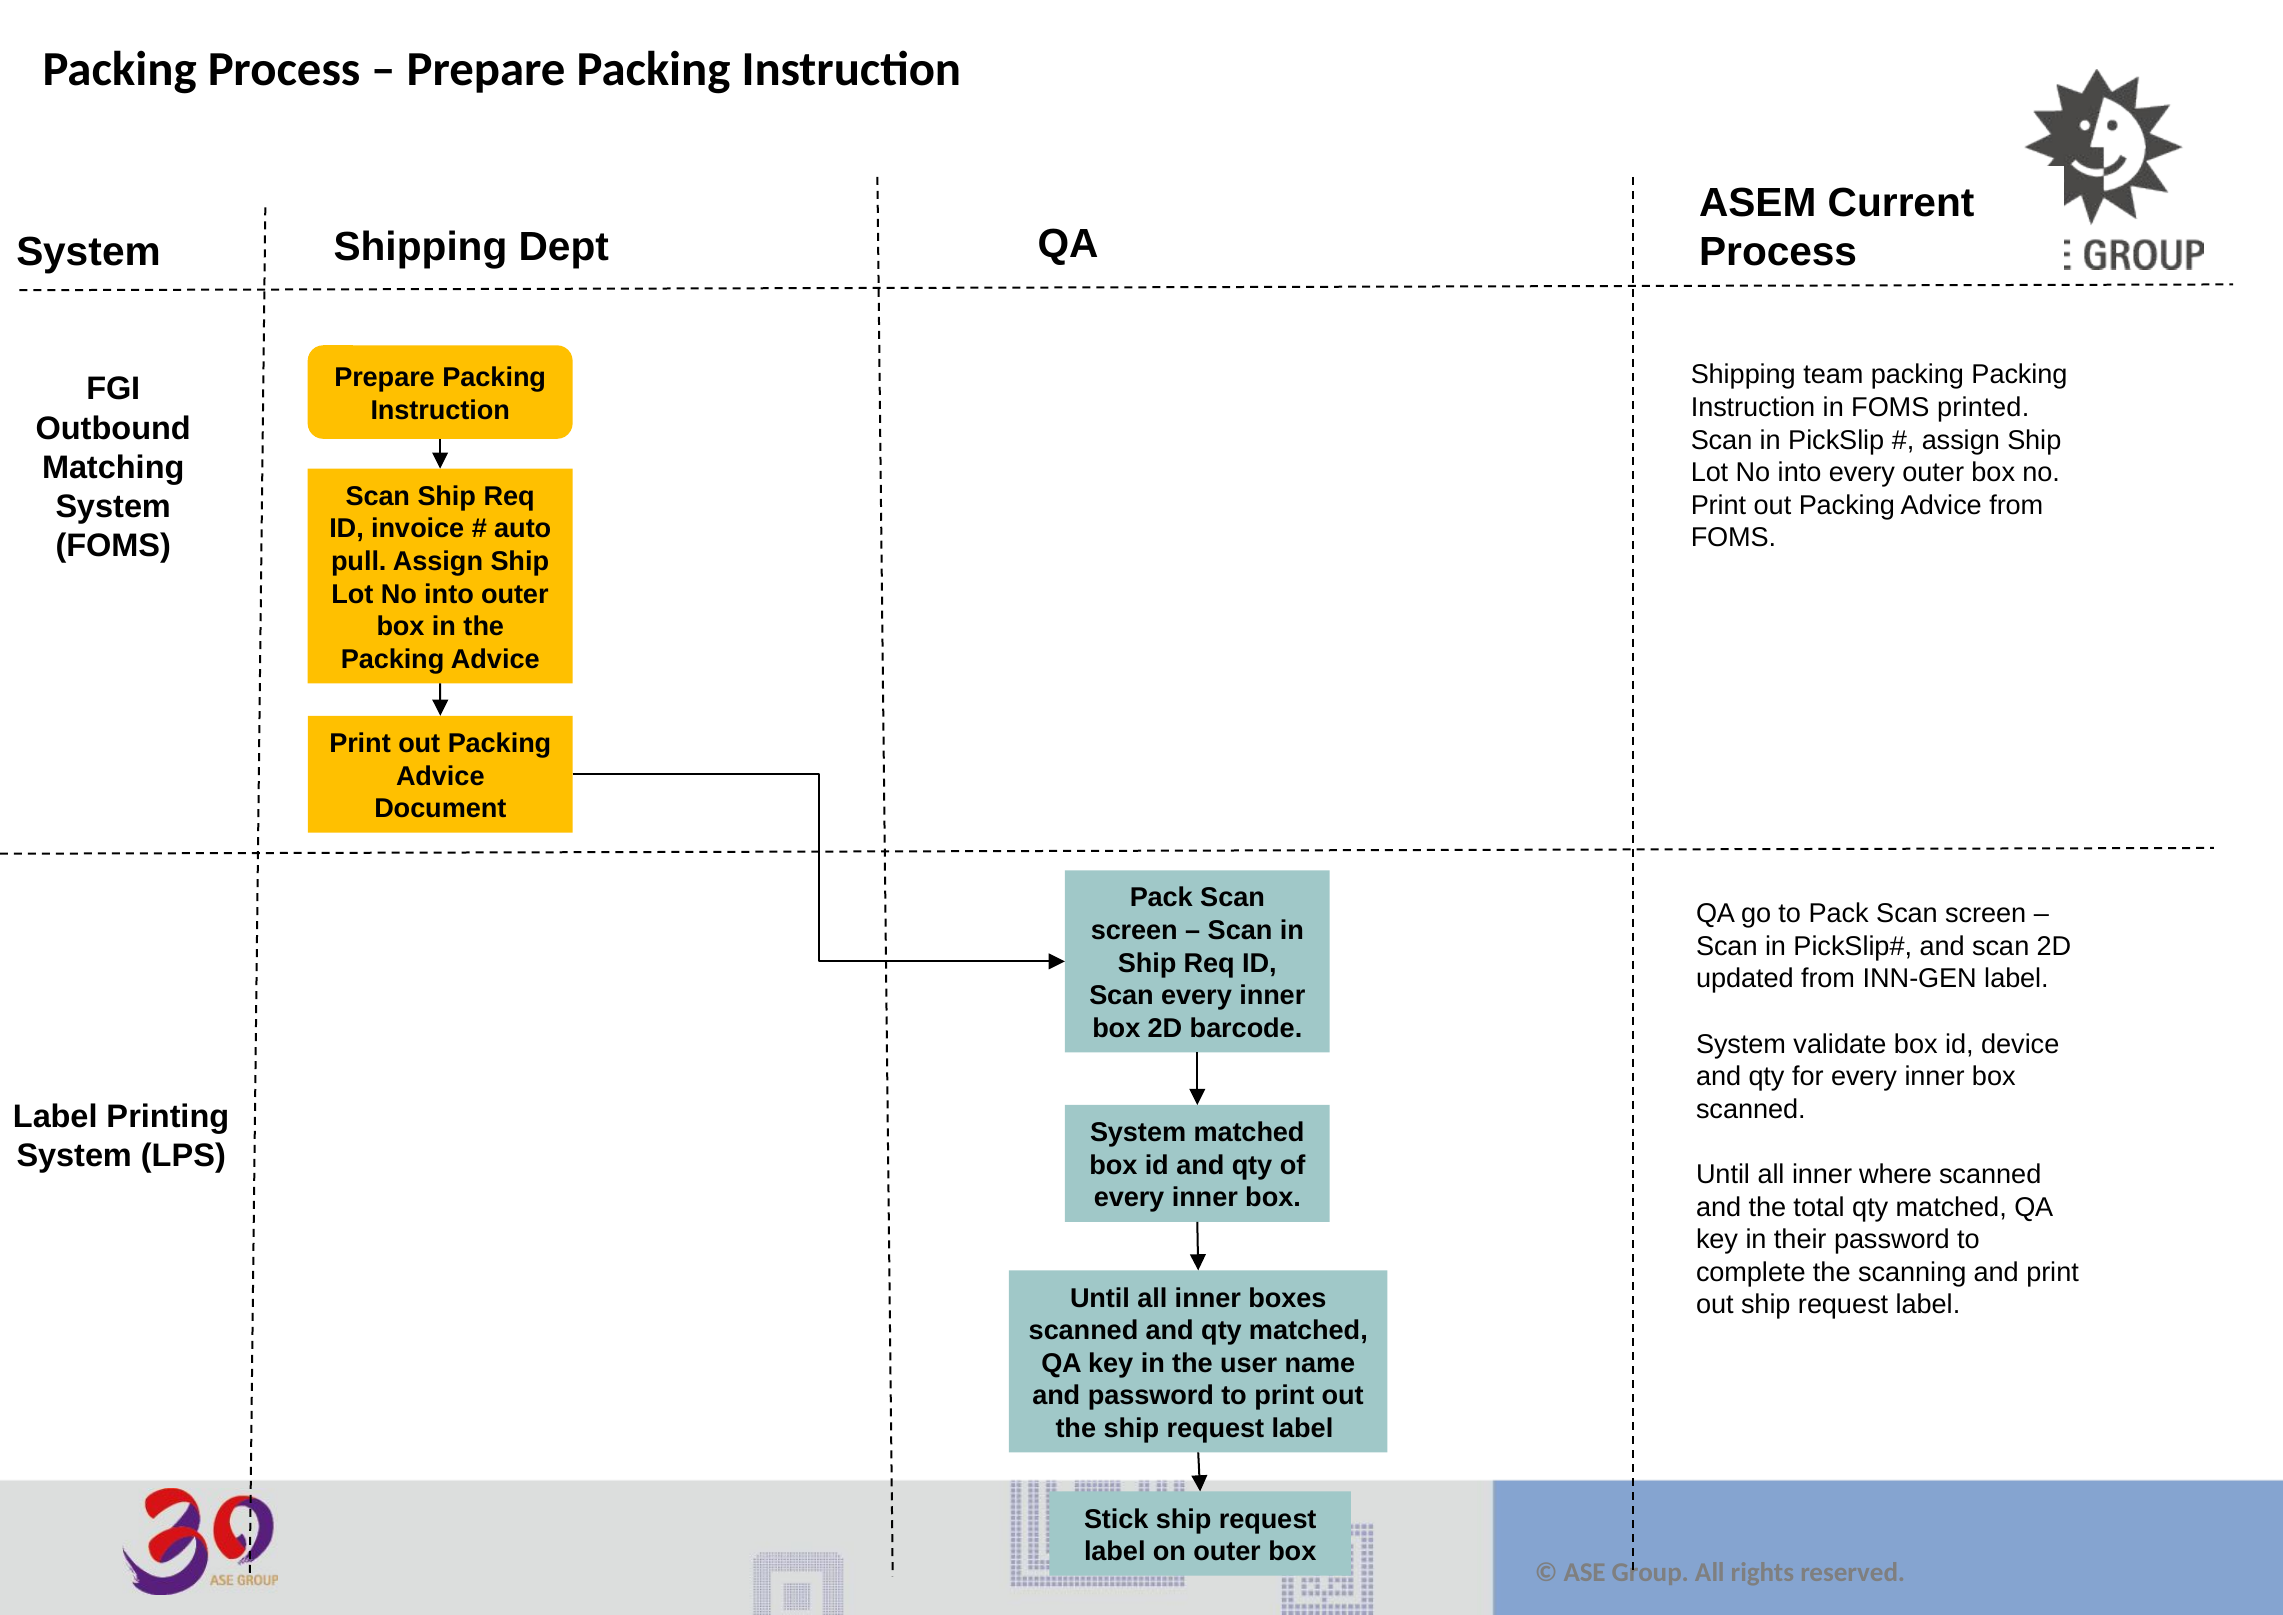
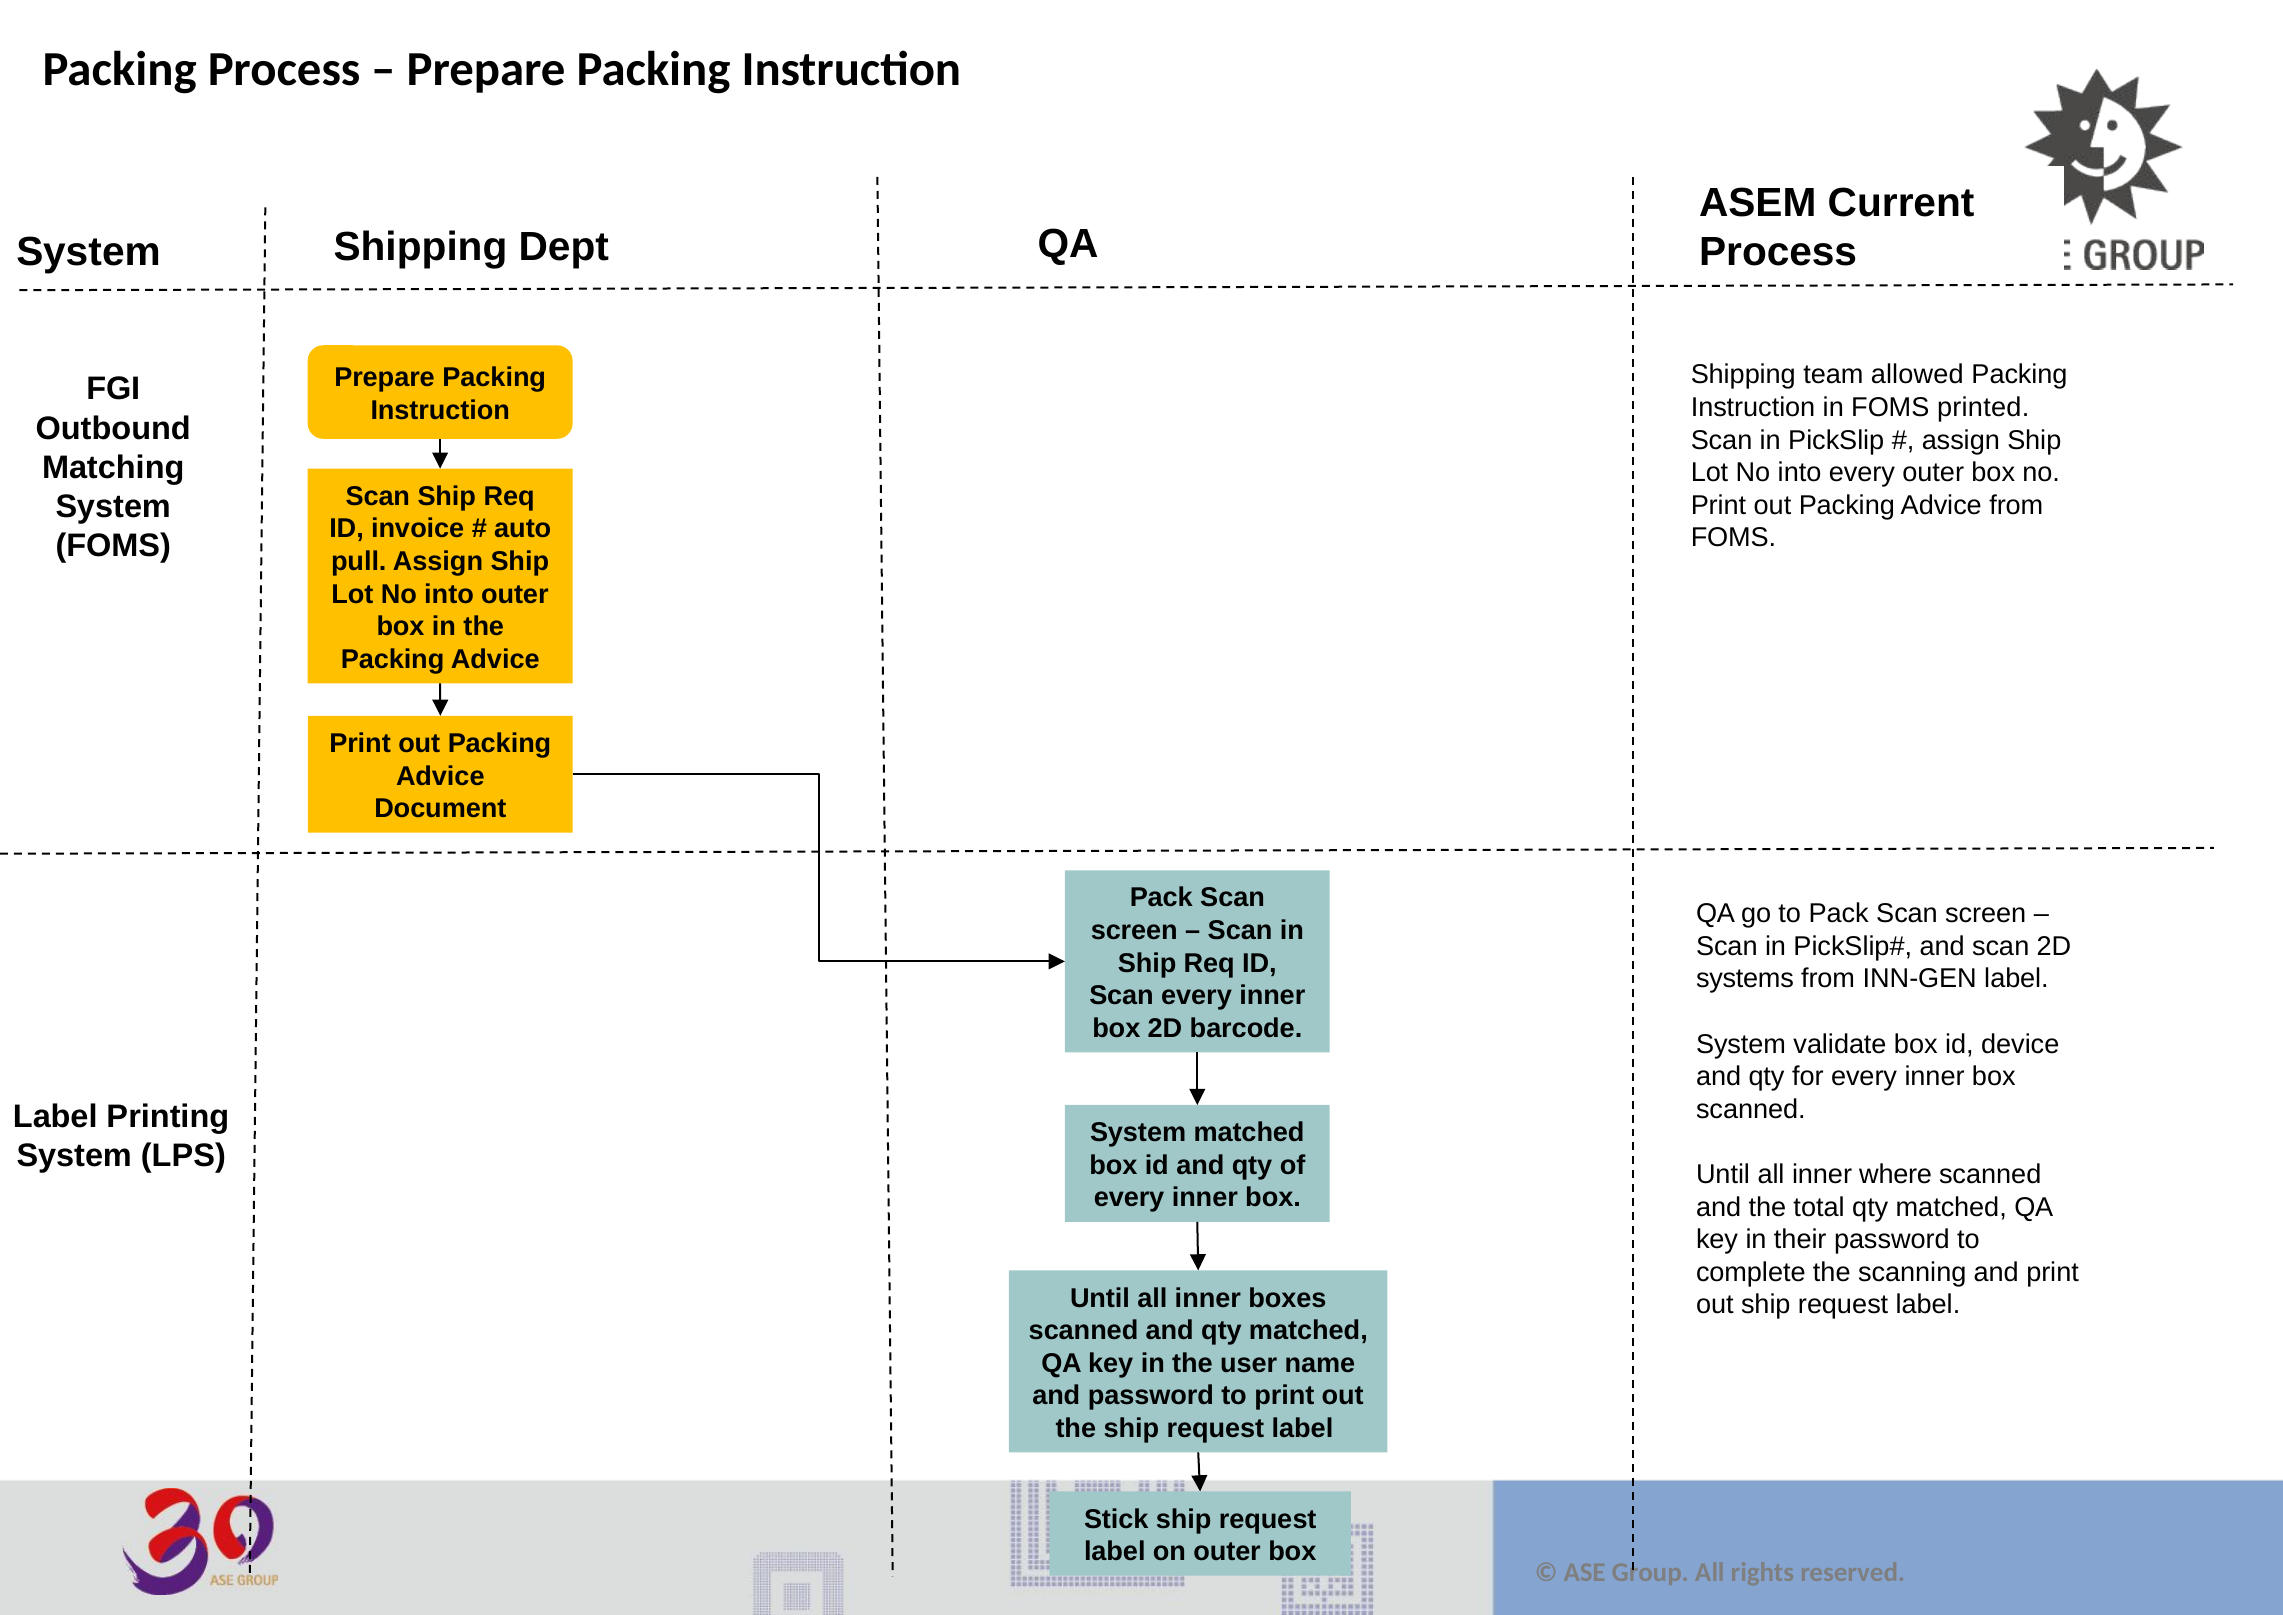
team packing: packing -> allowed (1917, 375)
updated: updated -> systems (1745, 979)
